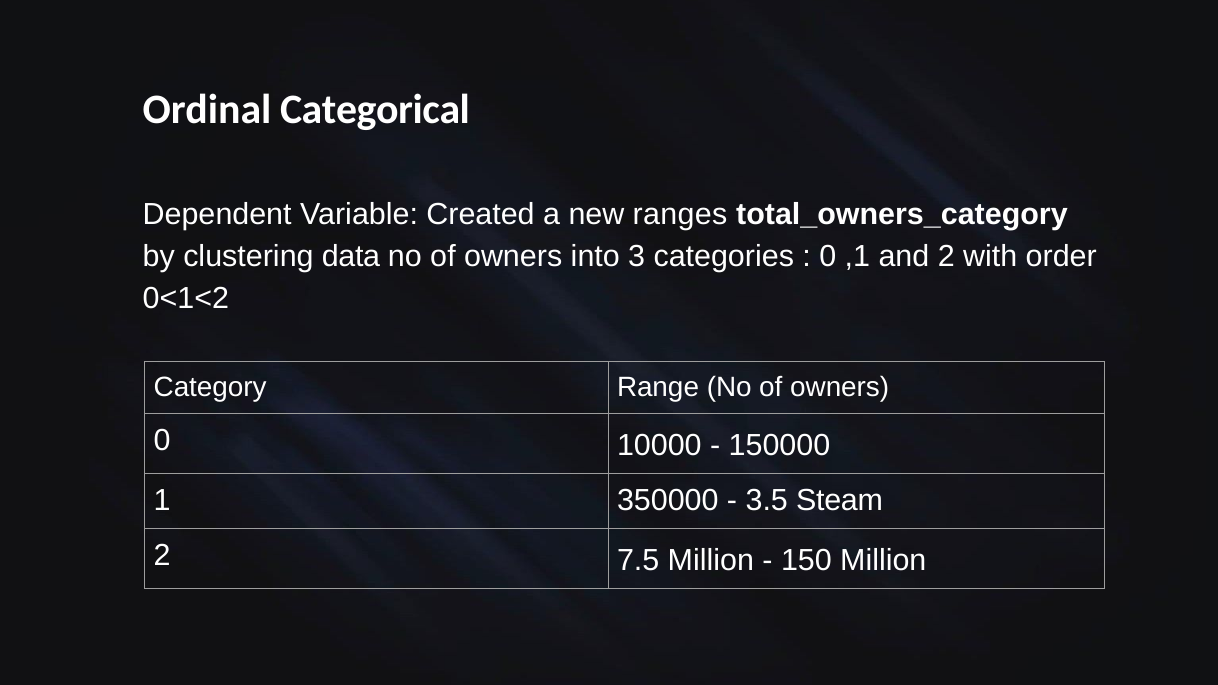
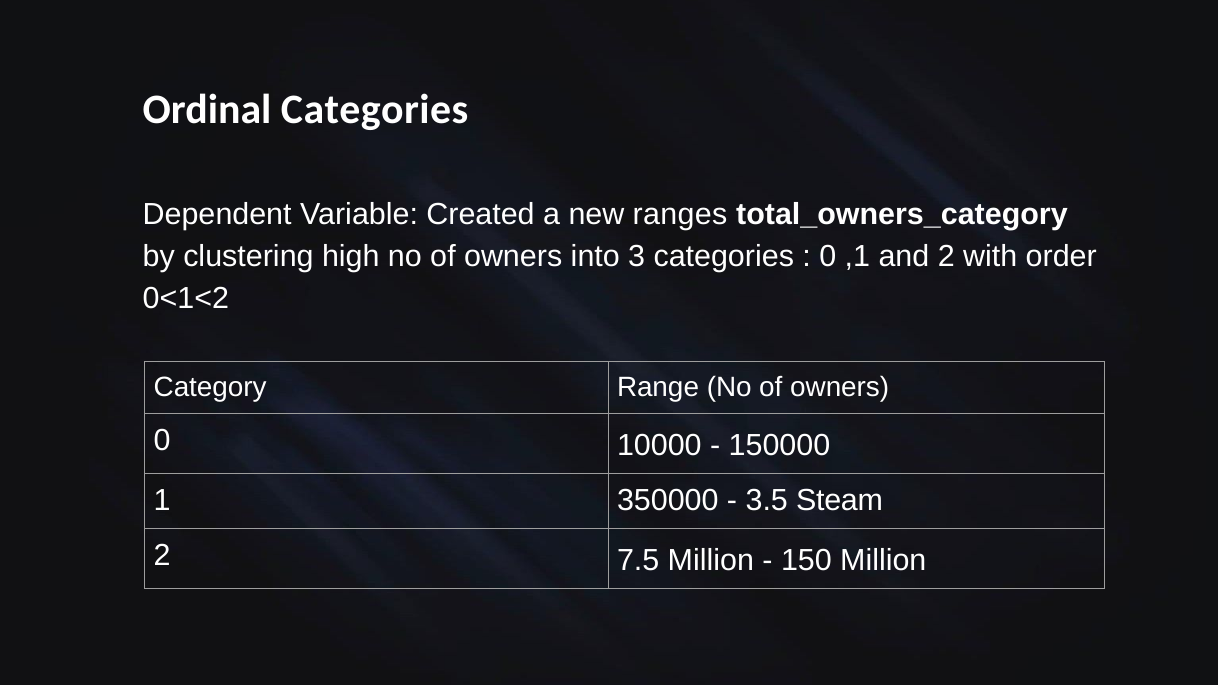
Ordinal Categorical: Categorical -> Categories (375, 110)
data: data -> high (351, 256)
